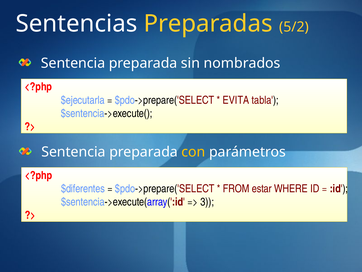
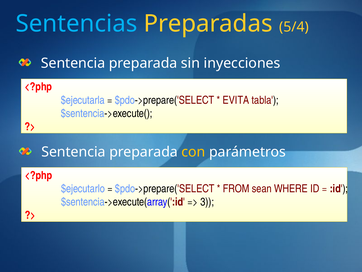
Sentencias colour: white -> light blue (77, 24)
5/2: 5/2 -> 5/4 (294, 27)
nombrados: nombrados -> inyecciones (242, 63)
$diferentes: $diferentes -> $ejecutarlo (83, 188)
estar: estar -> sean (262, 188)
